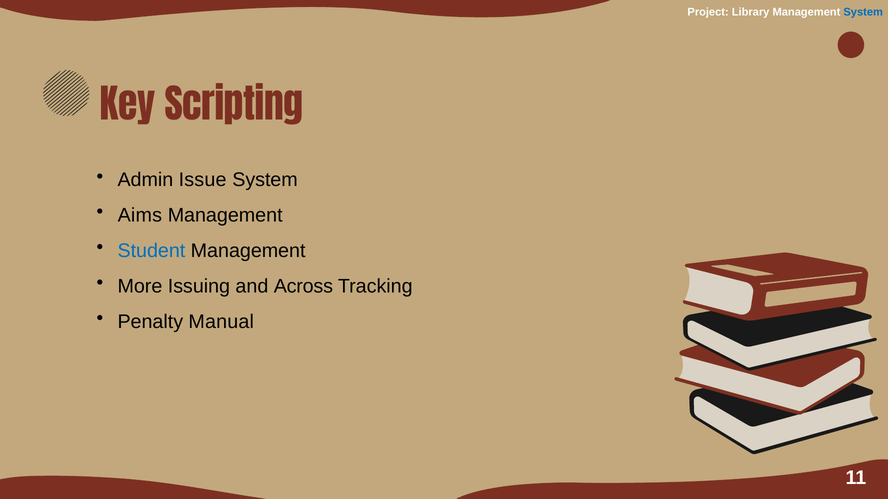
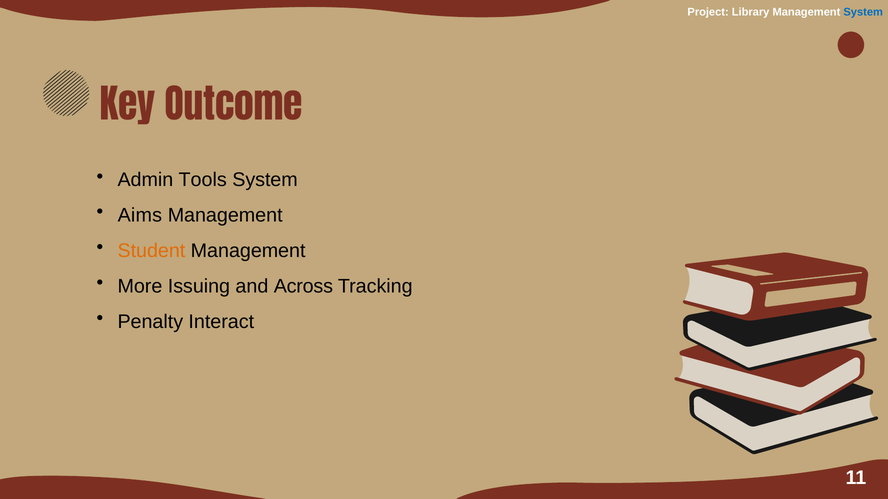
Scripting: Scripting -> Outcome (234, 107)
Issue: Issue -> Tools (203, 180)
Student colour: blue -> orange (151, 251)
Manual: Manual -> Interact (221, 322)
